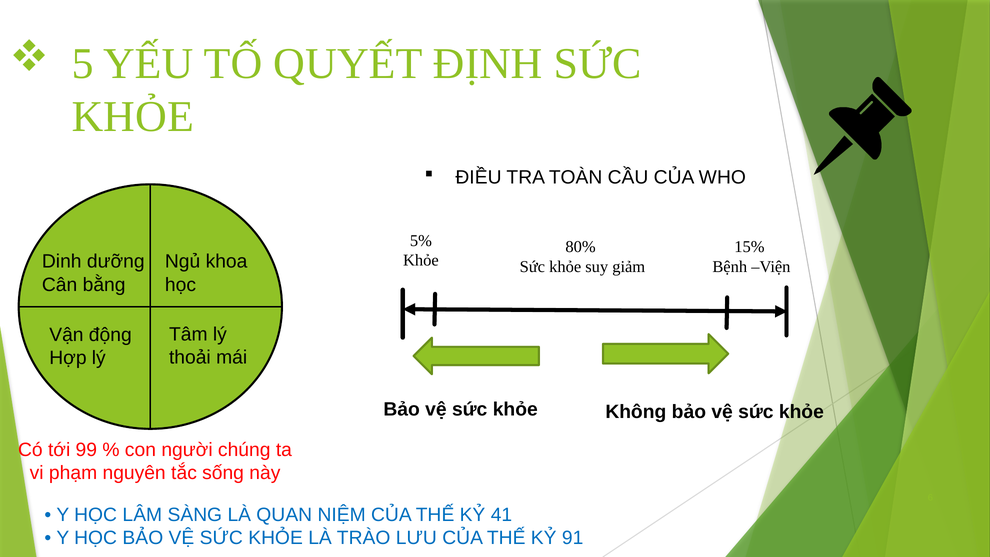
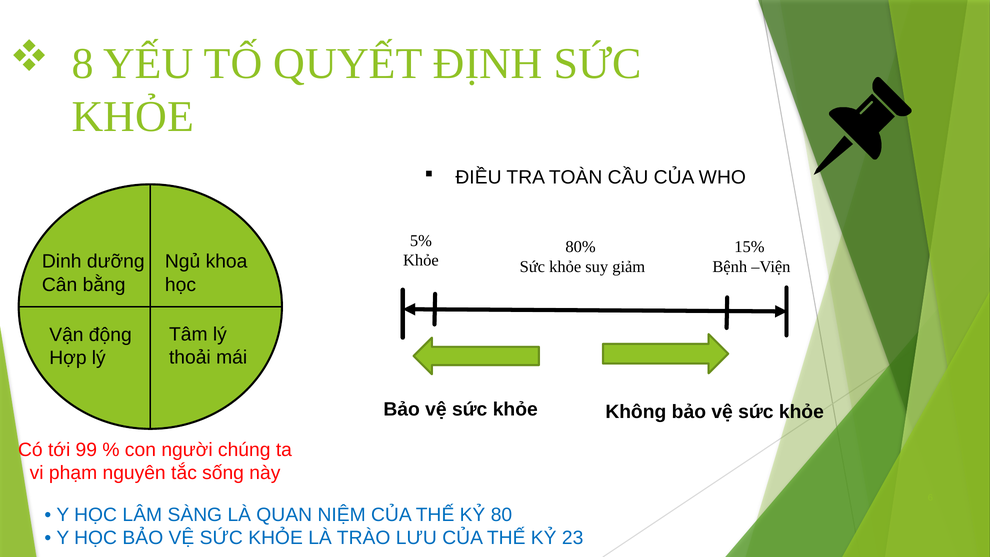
5: 5 -> 8 (83, 64)
41: 41 -> 80 (501, 515)
91: 91 -> 23 (573, 538)
